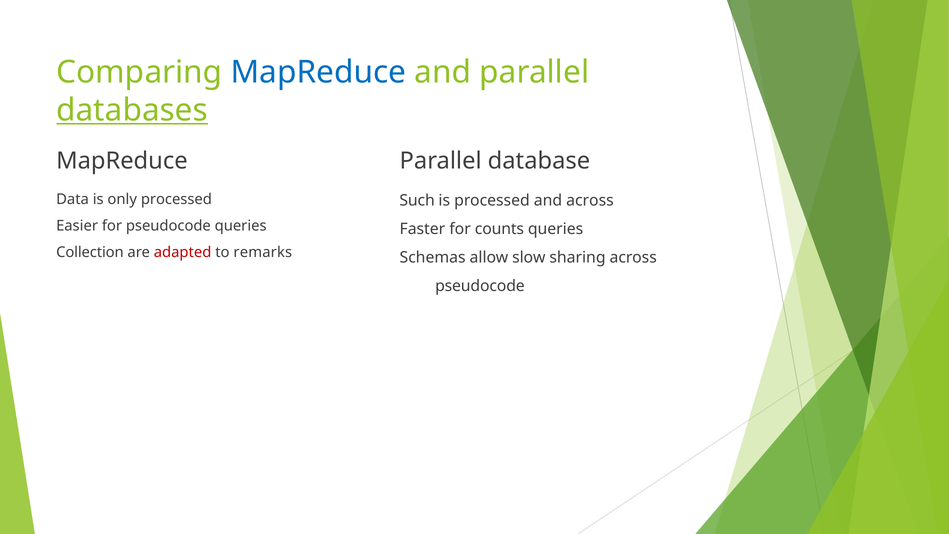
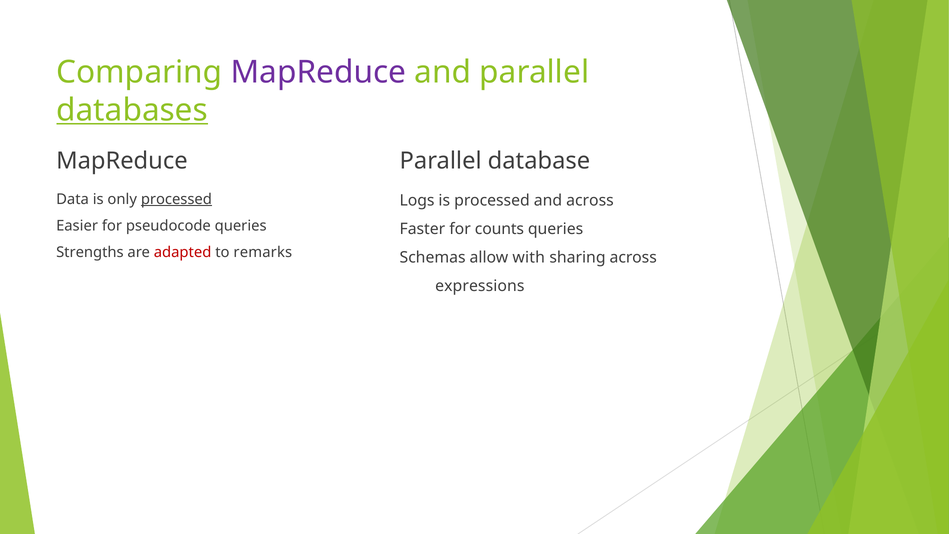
MapReduce colour: blue -> purple (318, 72)
processed underline: none -> present (176, 199)
Such: Such -> Logs (417, 200)
Collection: Collection -> Strengths (90, 252)
slow: slow -> with (529, 257)
pseudocode: pseudocode -> expressions (480, 286)
